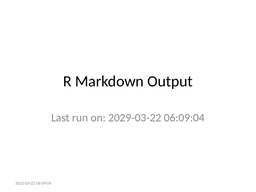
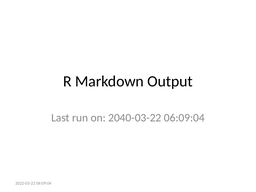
2029-03-22: 2029-03-22 -> 2040-03-22 (135, 118)
